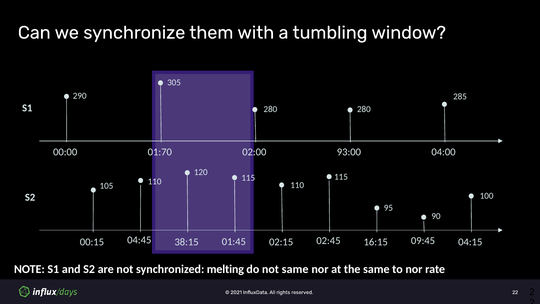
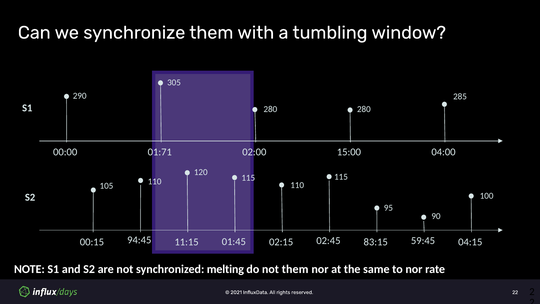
01:70: 01:70 -> 01:71 (160, 152)
93:00: 93:00 -> 15:00 (349, 152)
04:45: 04:45 -> 94:45 (139, 240)
09:45: 09:45 -> 59:45 (423, 241)
38:15: 38:15 -> 11:15 (187, 242)
16:15: 16:15 -> 83:15 (376, 242)
not same: same -> them (295, 269)
